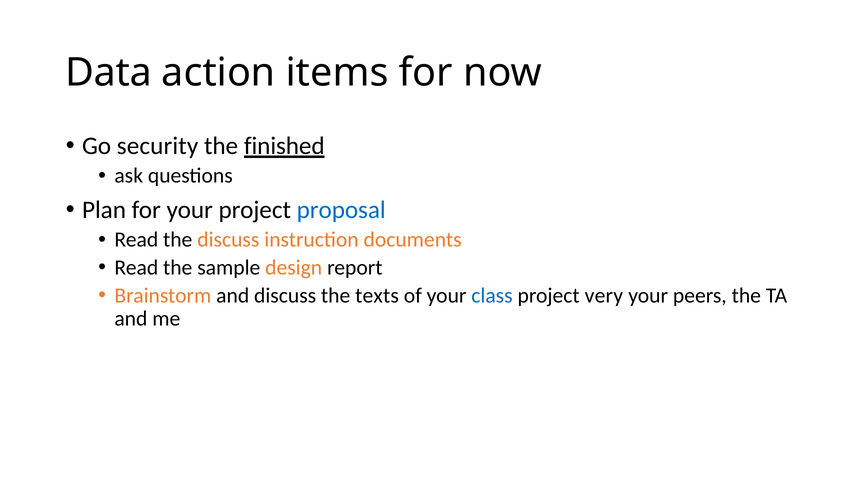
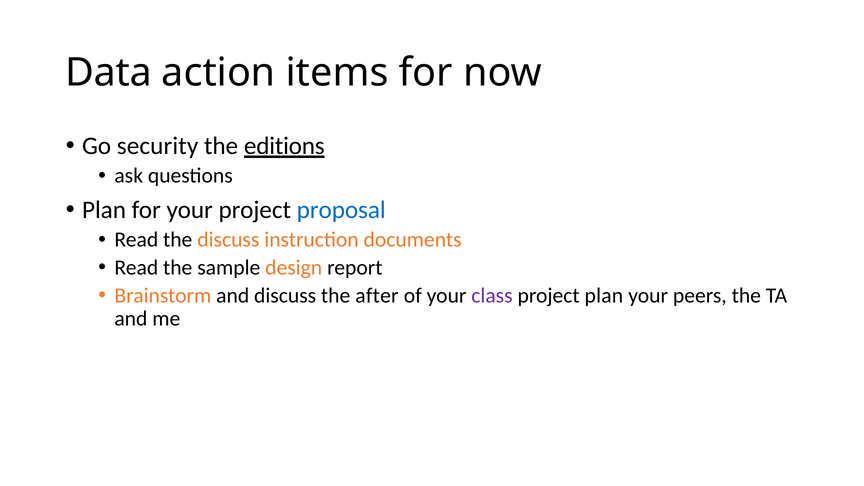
finished: finished -> editions (284, 146)
texts: texts -> after (377, 295)
class colour: blue -> purple (492, 295)
project very: very -> plan (604, 295)
